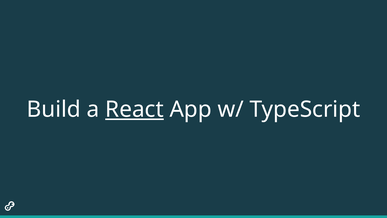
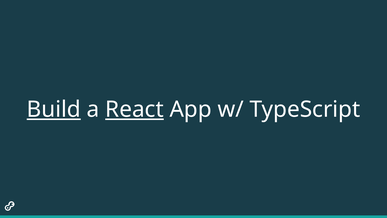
Build underline: none -> present (54, 109)
